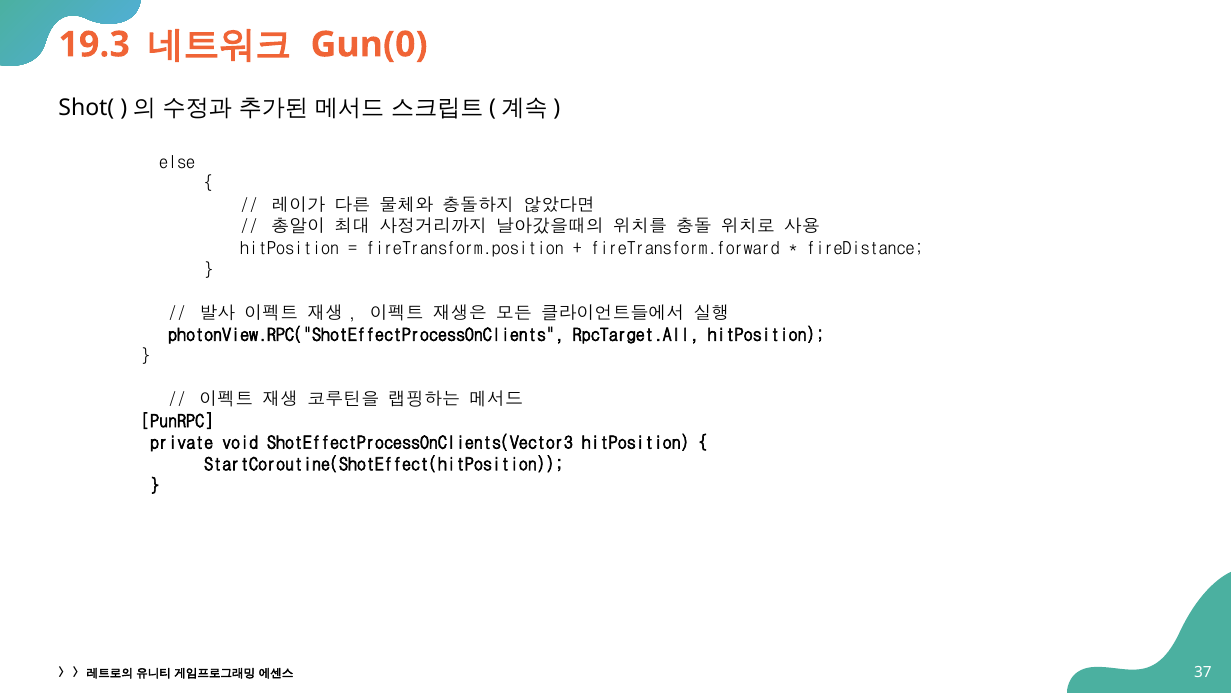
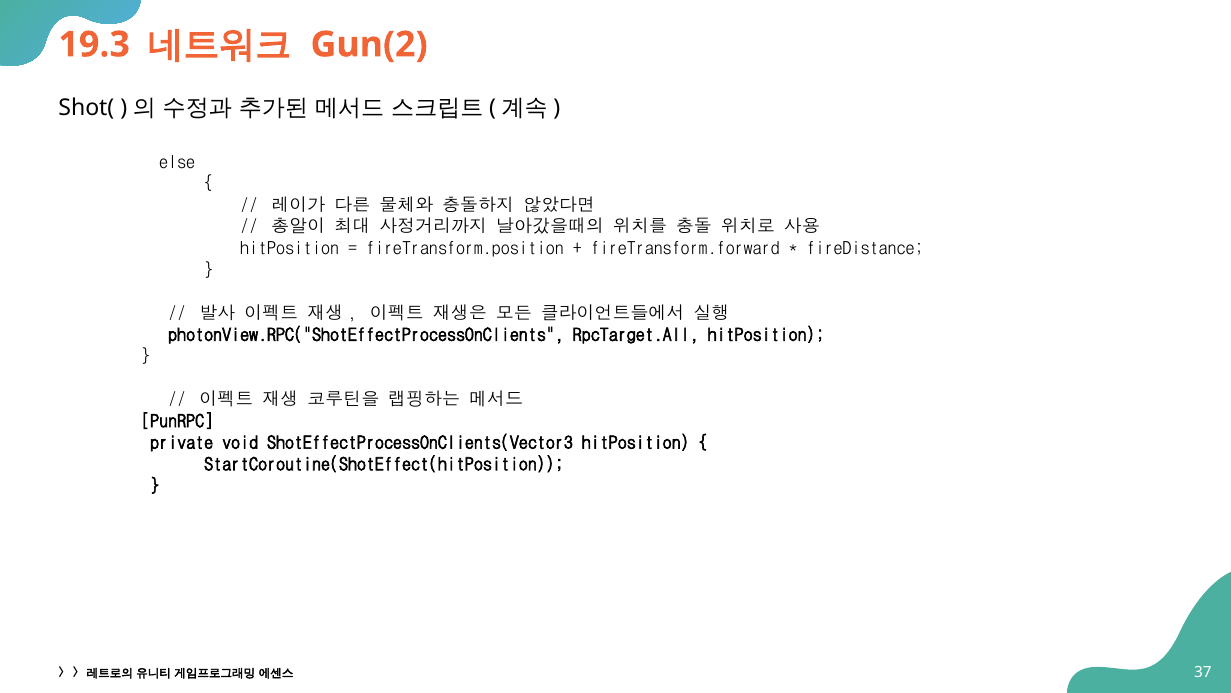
Gun(0: Gun(0 -> Gun(2 (369, 45)
